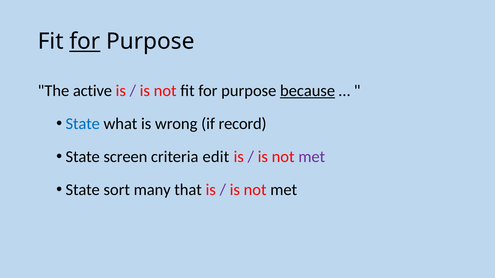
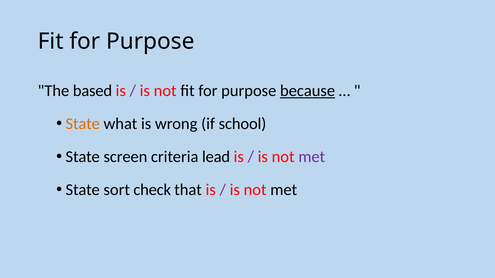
for underline: present -> none (85, 42)
active: active -> based (92, 91)
State colour: blue -> orange (83, 124)
record: record -> school (243, 124)
edit: edit -> lead (216, 157)
many: many -> check (152, 190)
